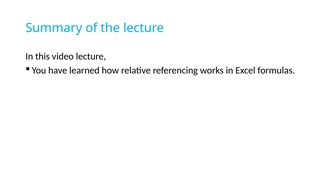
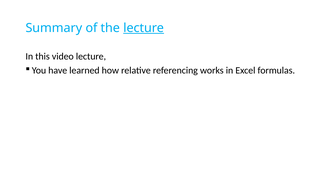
lecture underline: none -> present (144, 28)
